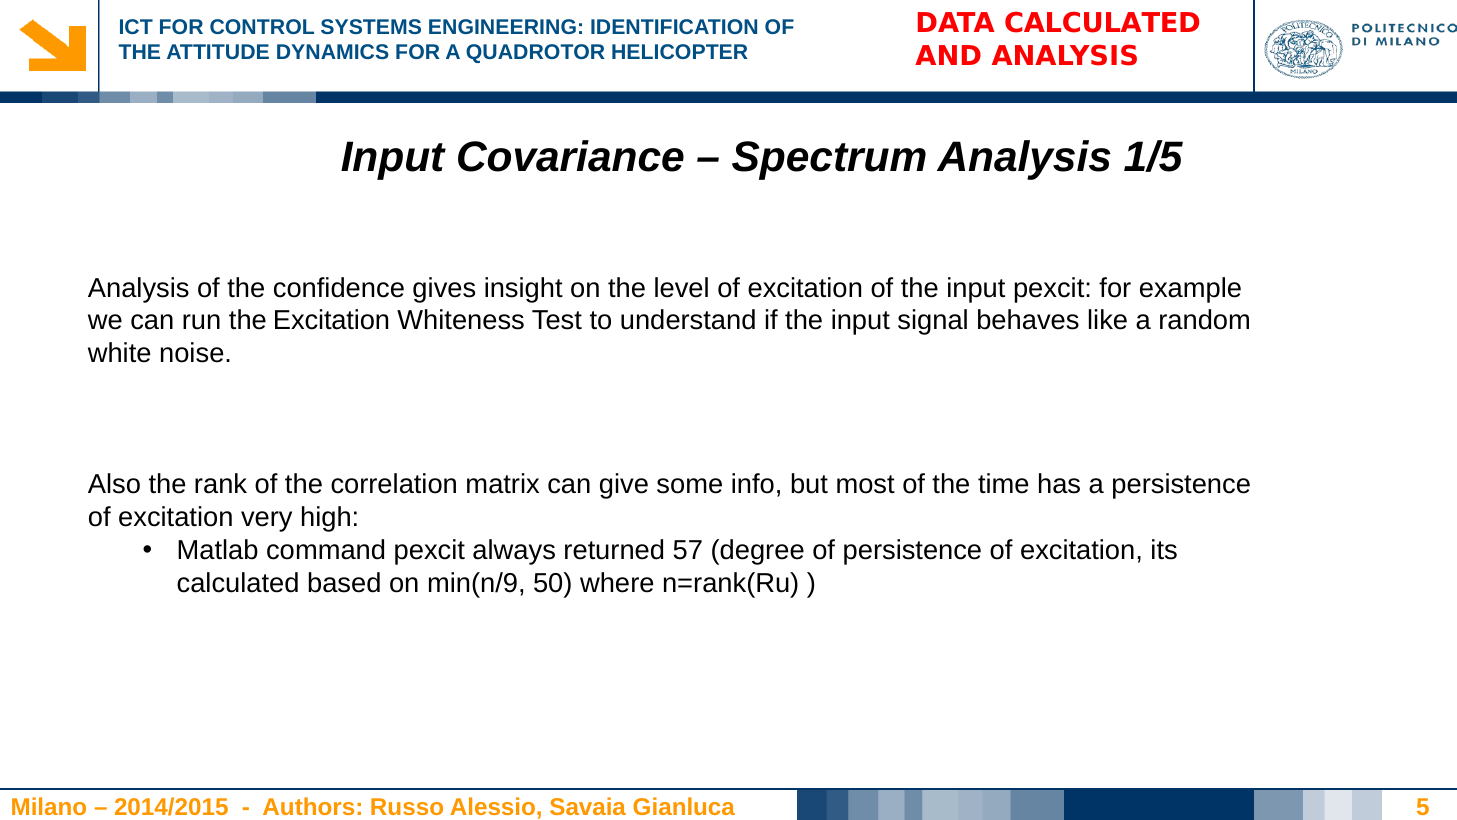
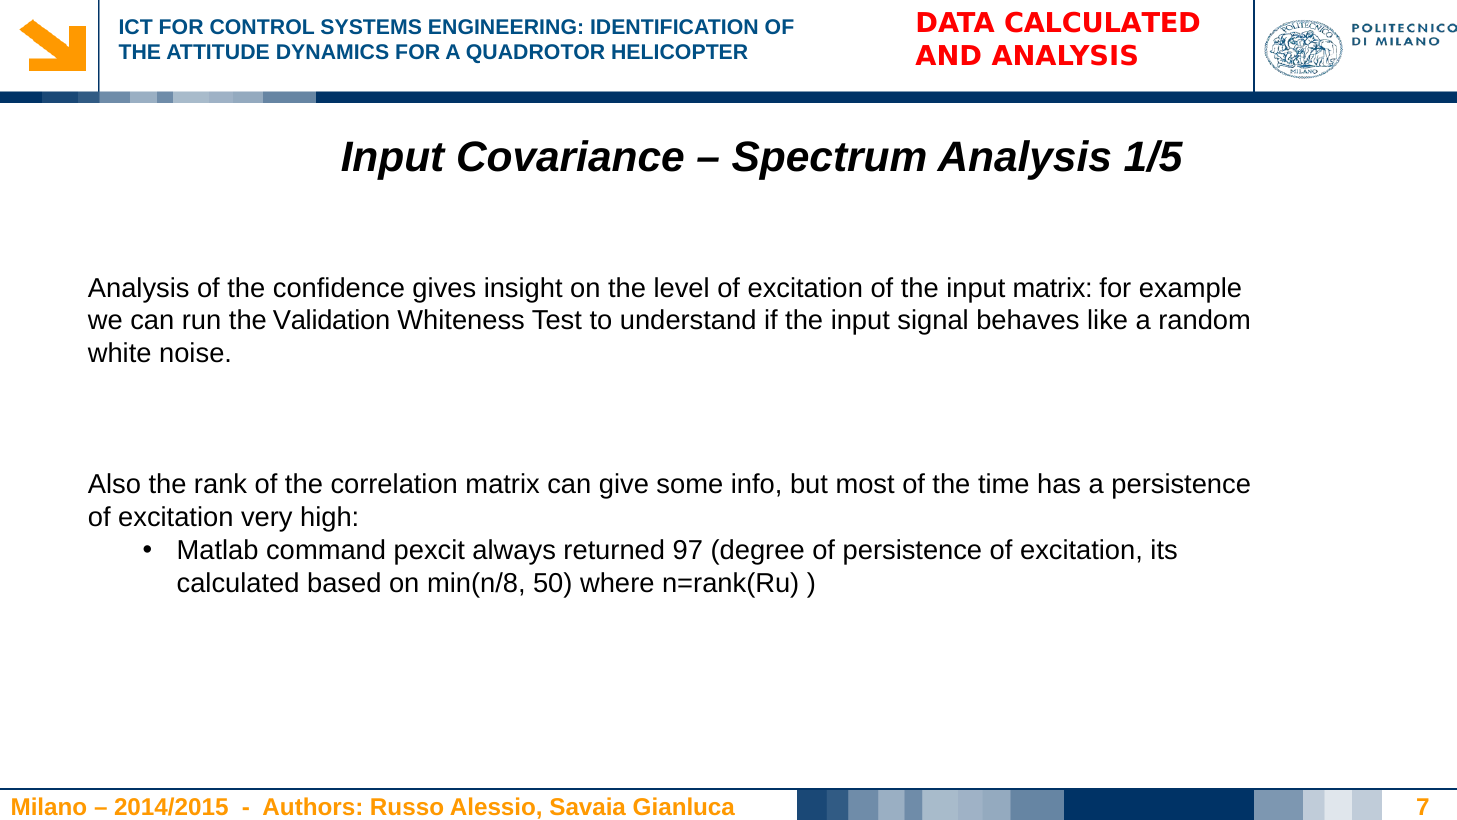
input pexcit: pexcit -> matrix (1053, 288)
the Excitation: Excitation -> Validation (332, 321)
57: 57 -> 97 (688, 550)
min(n/9: min(n/9 -> min(n/8 (476, 583)
5: 5 -> 7 (1423, 808)
